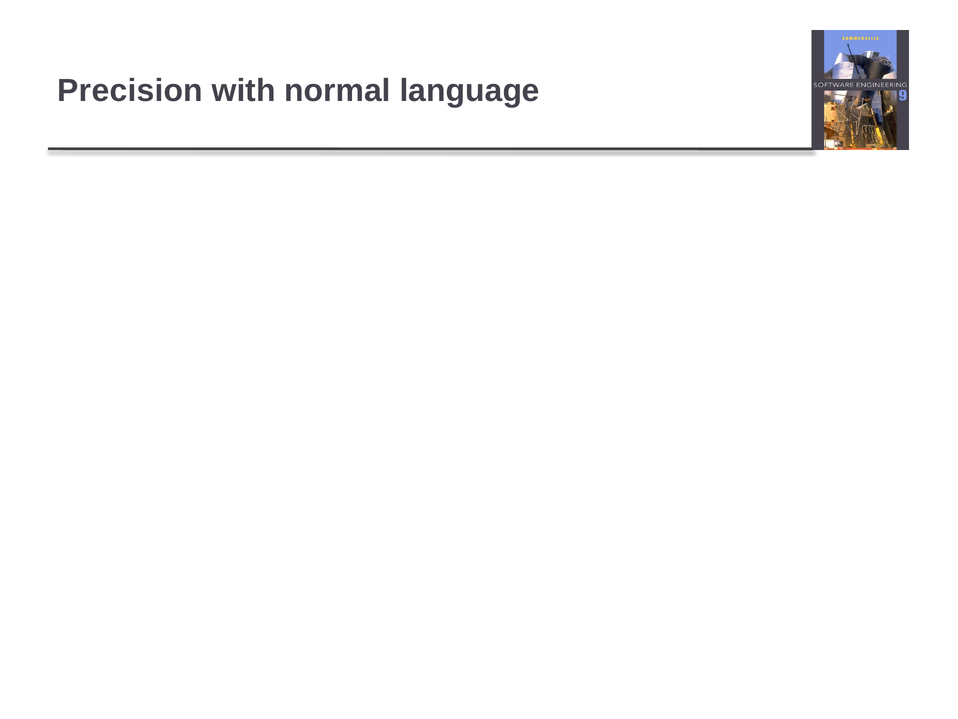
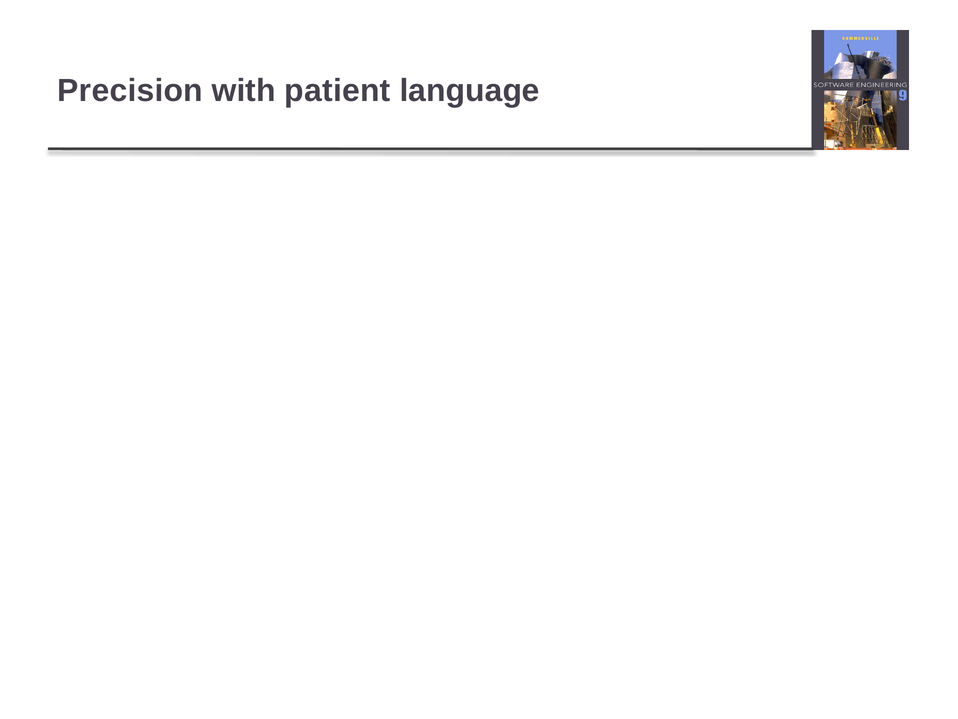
normal: normal -> patient (337, 91)
